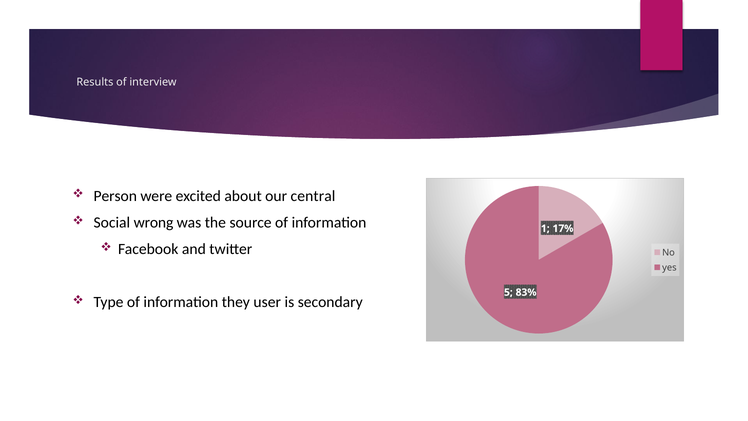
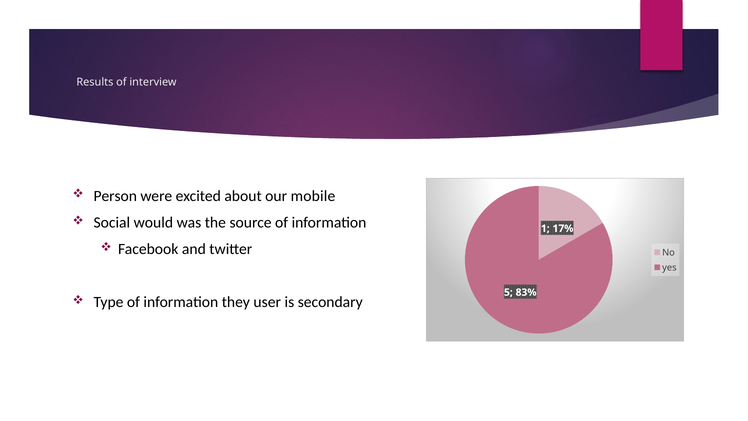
central: central -> mobile (313, 196)
wrong: wrong -> would (153, 223)
